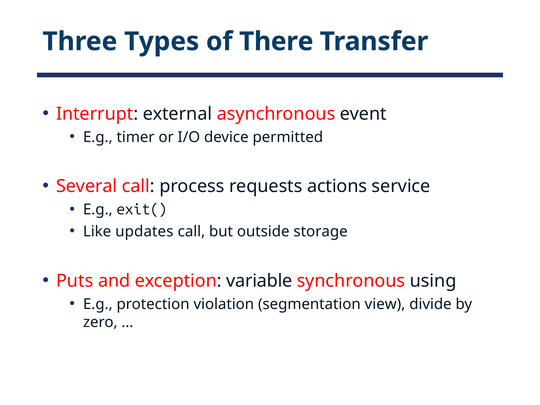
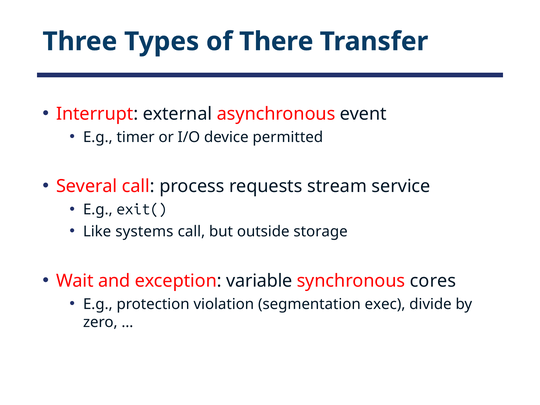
actions: actions -> stream (337, 186)
updates: updates -> systems (144, 231)
Puts: Puts -> Wait (75, 281)
using: using -> cores (433, 281)
view: view -> exec (385, 304)
